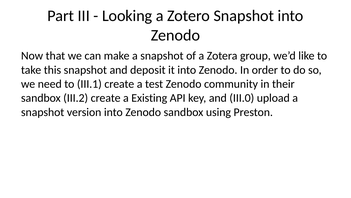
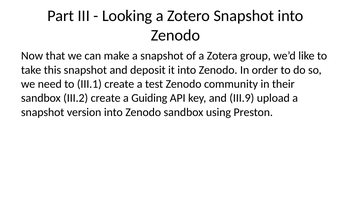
Existing: Existing -> Guiding (149, 98)
III.0: III.0 -> III.9 (242, 98)
